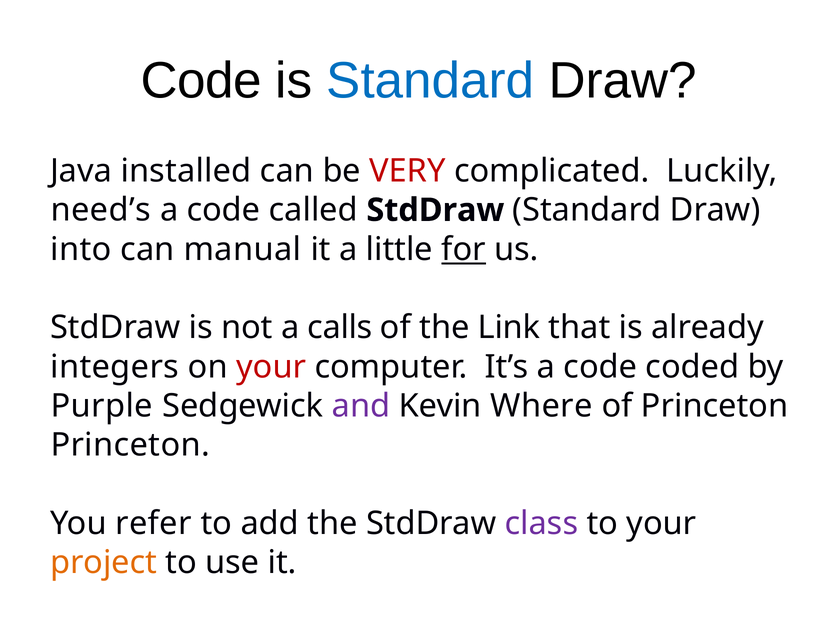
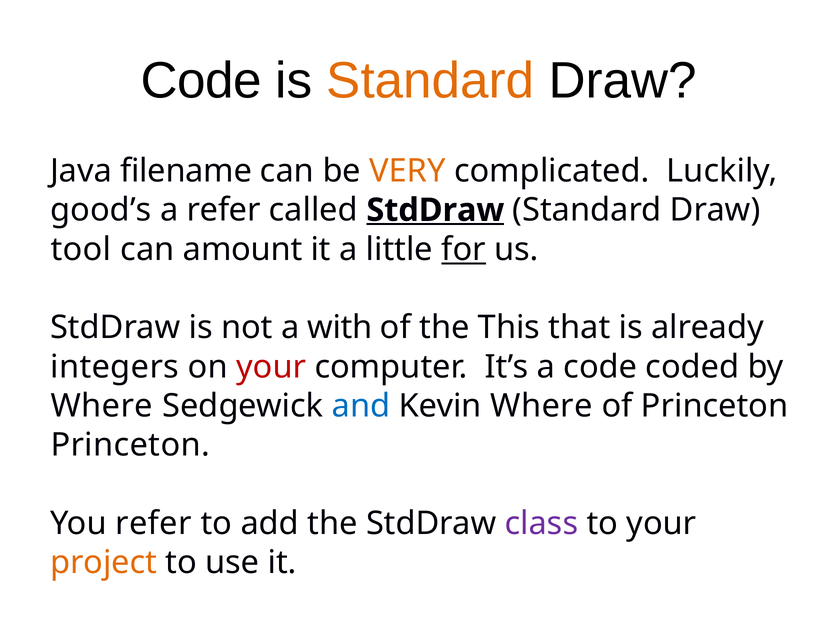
Standard colour: blue -> orange (430, 81)
installed: installed -> filename (186, 171)
VERY colour: red -> orange (408, 171)
need’s: need’s -> good’s (101, 210)
code: code -> refer (224, 210)
StdDraw underline: none -> present (435, 210)
into: into -> tool (81, 249)
manual: manual -> amount (243, 249)
calls: calls -> with (340, 328)
Link: Link -> This (509, 328)
Purple: Purple -> Where (102, 406)
and colour: purple -> blue (361, 406)
